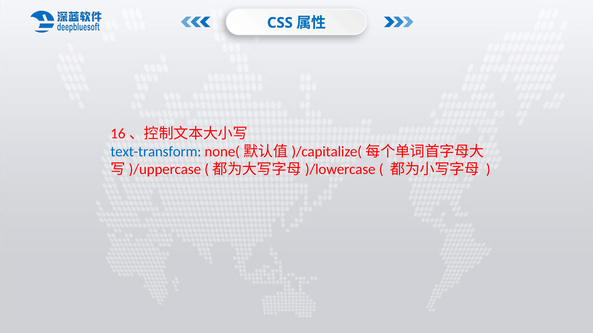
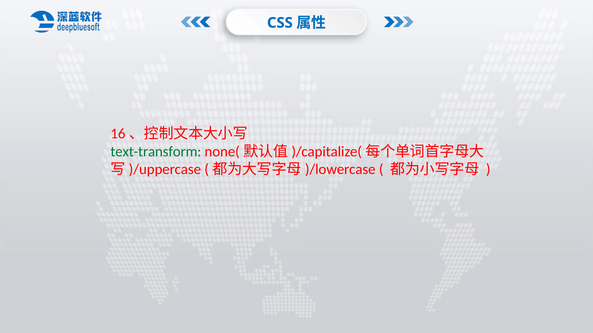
text-transform colour: blue -> green (156, 152)
